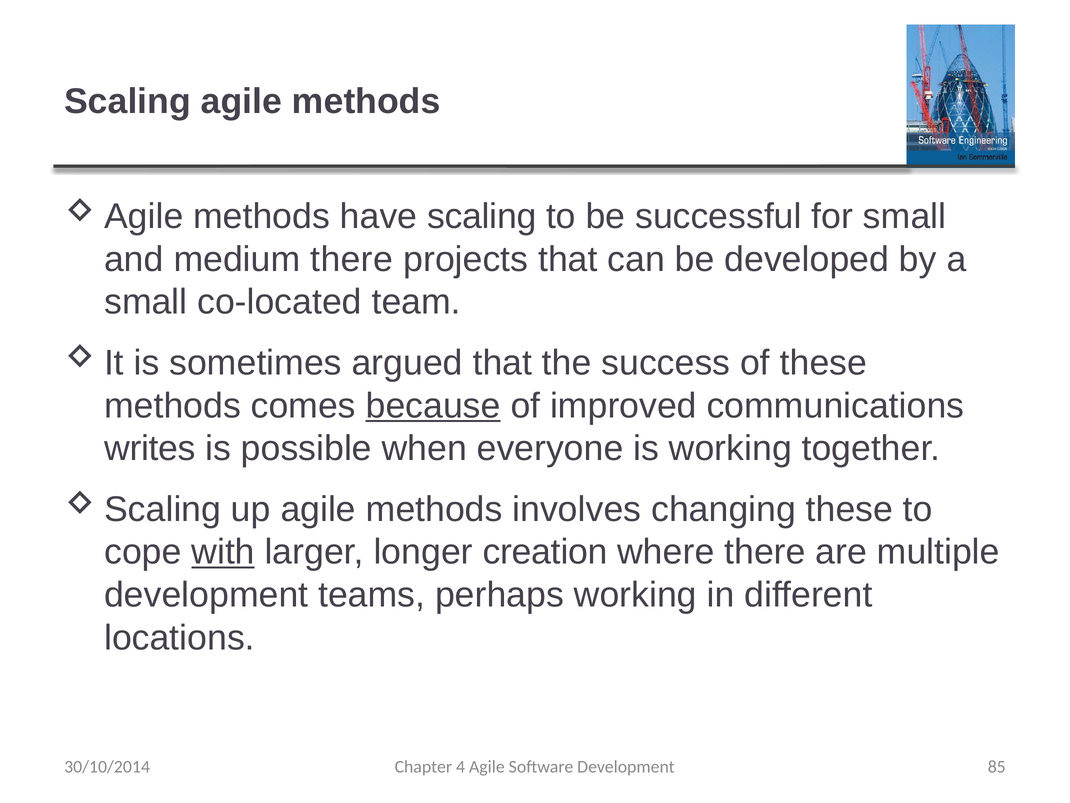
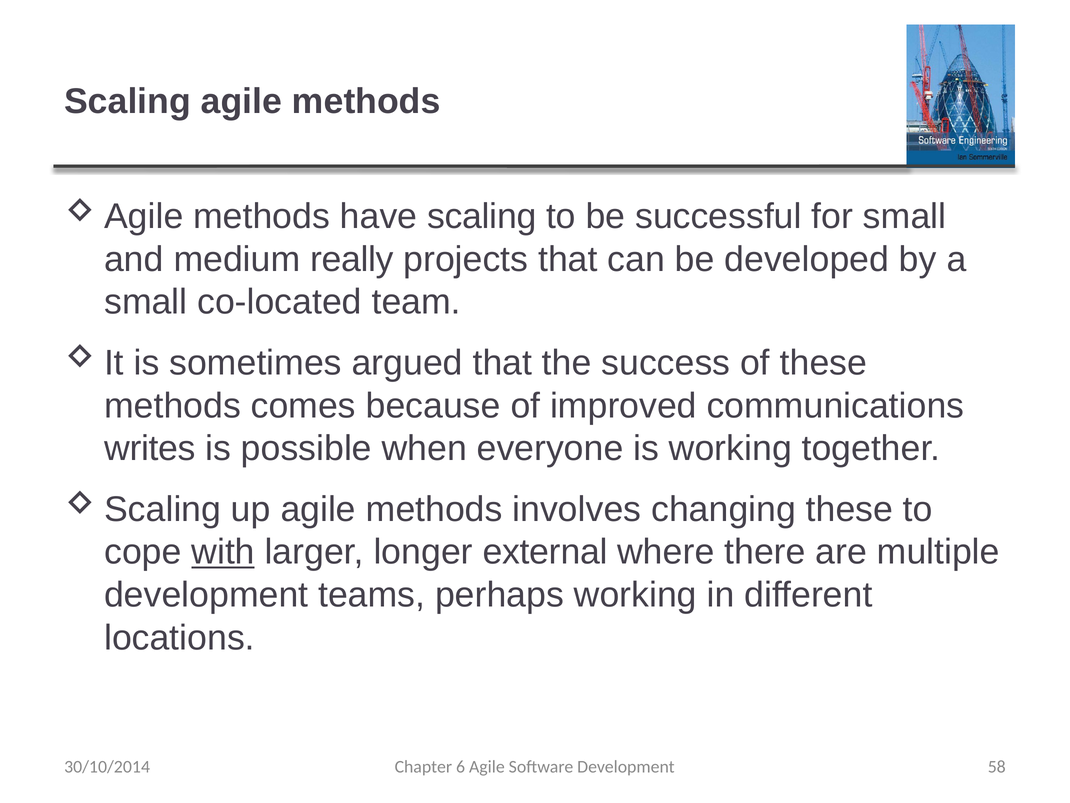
medium there: there -> really (352, 259)
because underline: present -> none (433, 405)
creation: creation -> external (545, 552)
4: 4 -> 6 (461, 766)
85: 85 -> 58 (997, 766)
